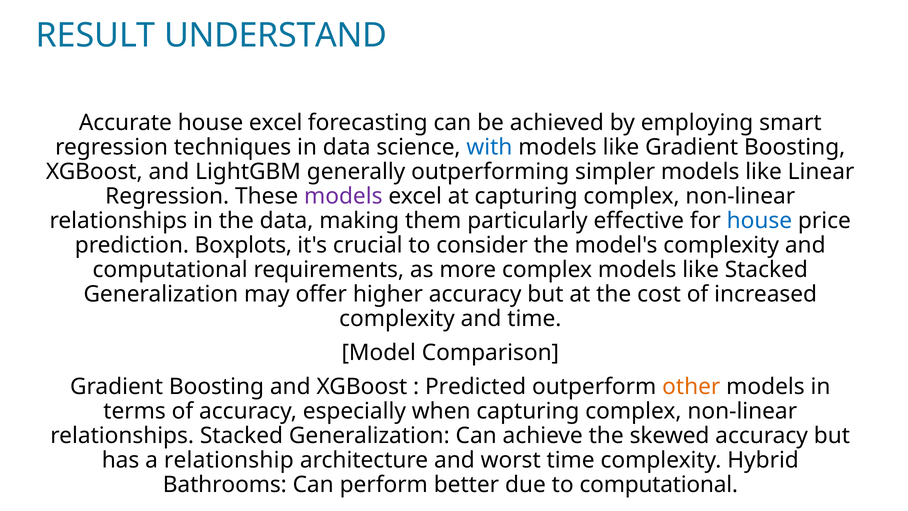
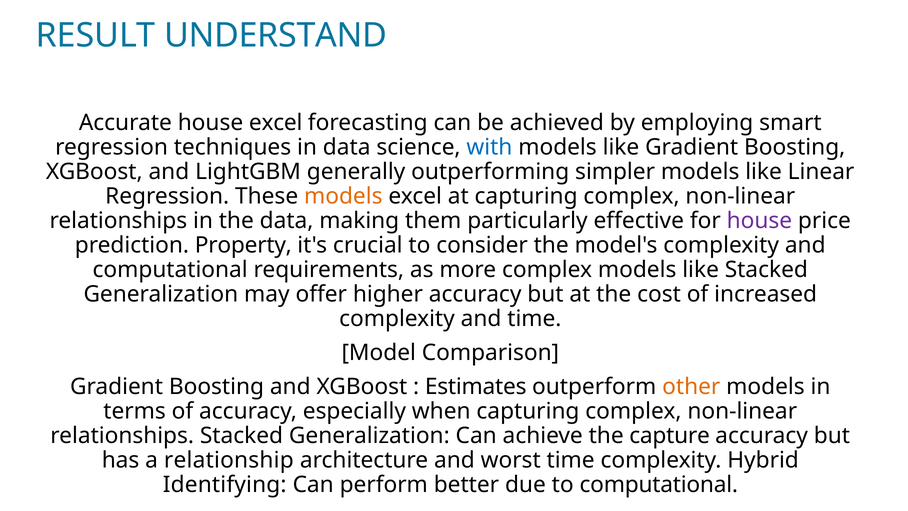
models colour: purple -> orange (343, 196)
house colour: blue -> purple (759, 221)
Boxplots: Boxplots -> Property (243, 245)
Predicted: Predicted -> Estimates (476, 387)
skewed: skewed -> capture (670, 436)
Bathrooms: Bathrooms -> Identifying (225, 485)
